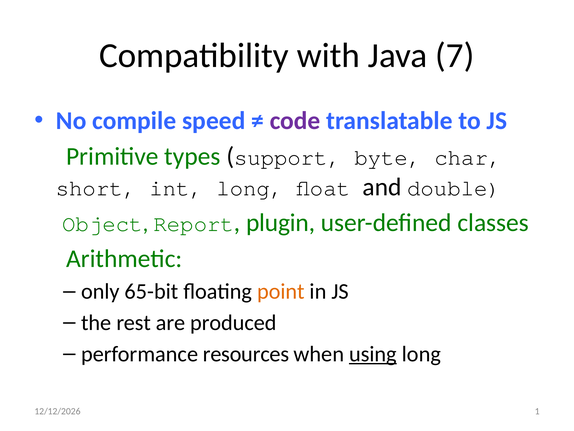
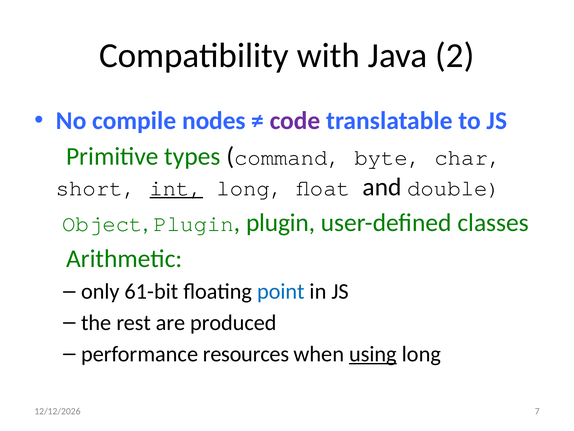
7: 7 -> 2 (455, 56)
speed: speed -> nodes (214, 120)
support: support -> command (288, 157)
int underline: none -> present (176, 188)
Object Report: Report -> Plugin (194, 224)
65-bit: 65-bit -> 61-bit (152, 291)
point colour: orange -> blue (281, 291)
1: 1 -> 7 (537, 411)
